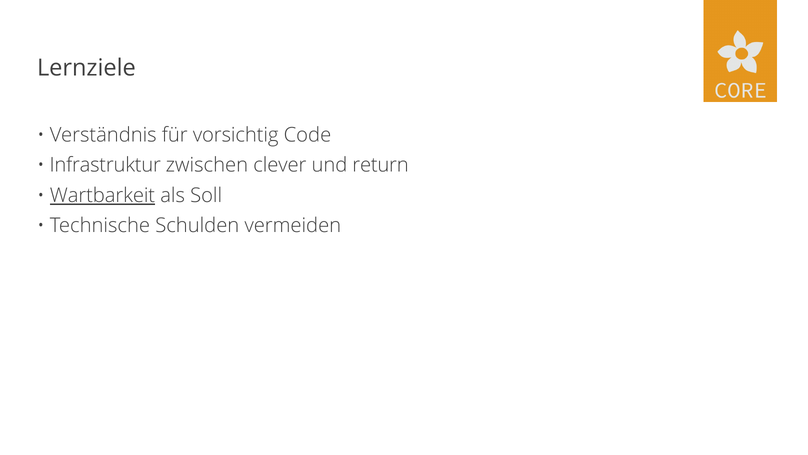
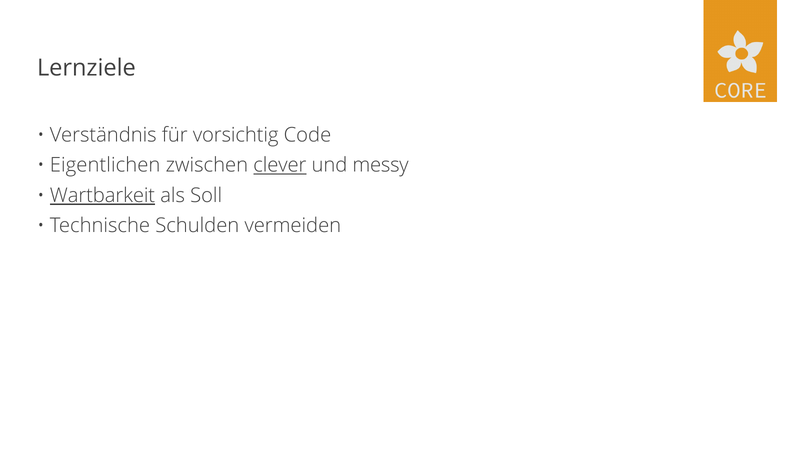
Infrastruktur: Infrastruktur -> Eigentlichen (105, 165)
clever underline: none -> present (280, 165)
return: return -> messy (381, 165)
